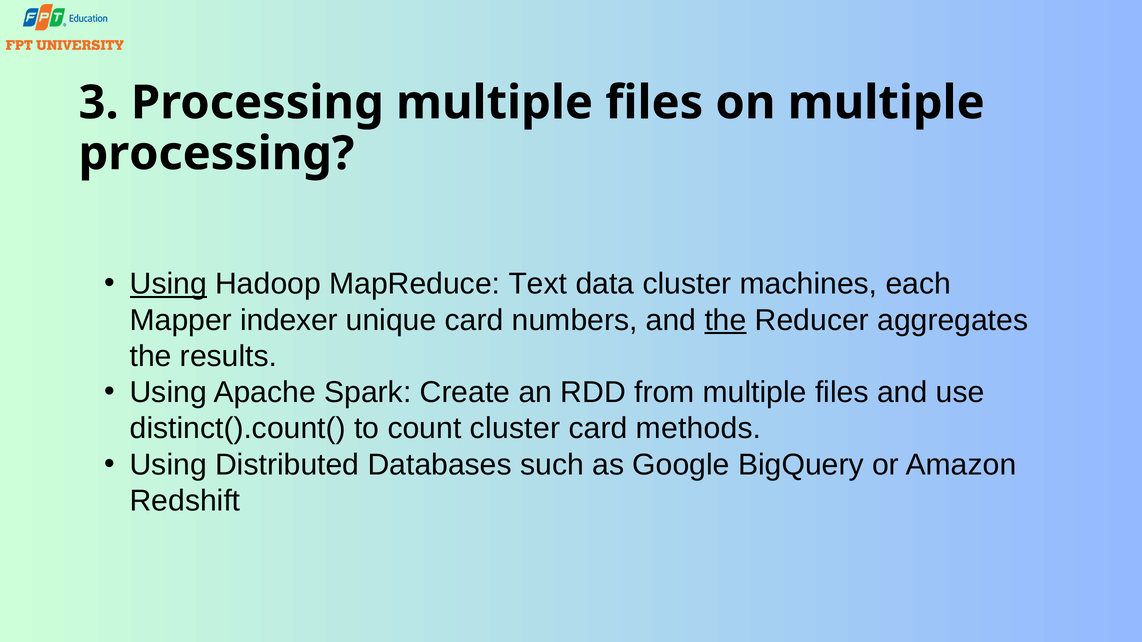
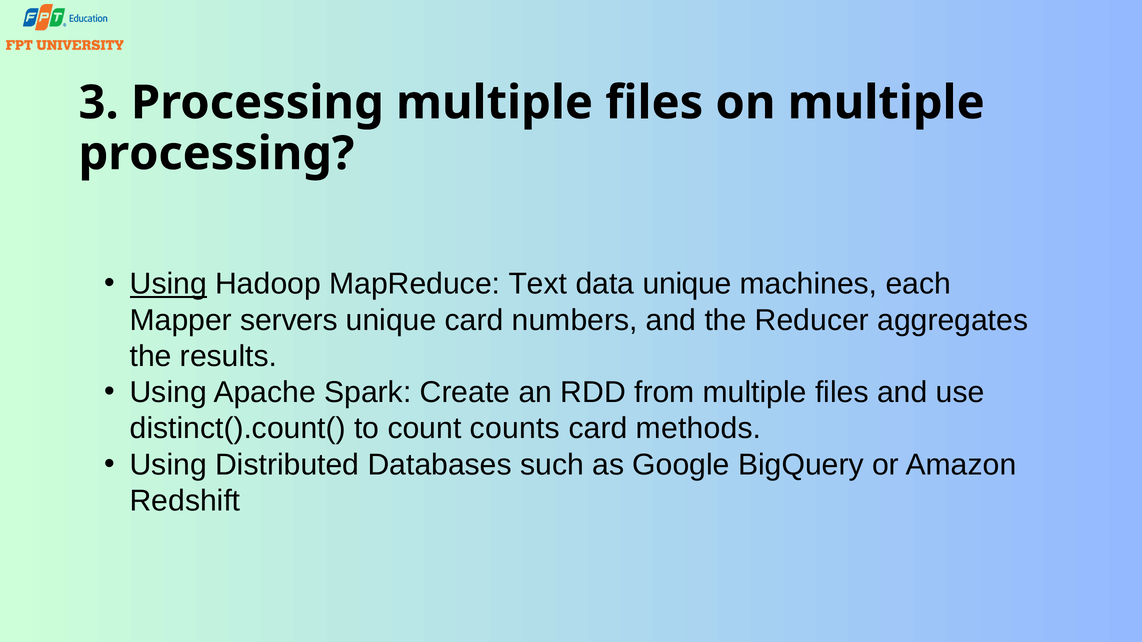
data cluster: cluster -> unique (687, 284)
indexer: indexer -> servers (289, 320)
the underline: present -> none (726, 320)
count cluster: cluster -> counts (515, 429)
